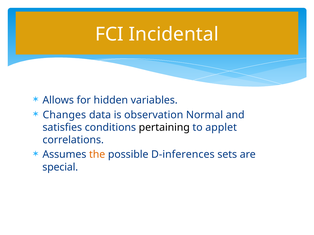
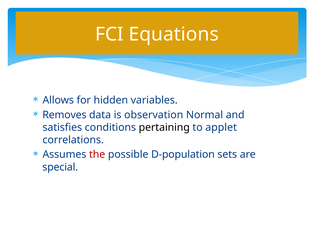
Incidental: Incidental -> Equations (174, 34)
Changes: Changes -> Removes (64, 115)
the colour: orange -> red (97, 155)
D-inferences: D-inferences -> D-population (183, 155)
